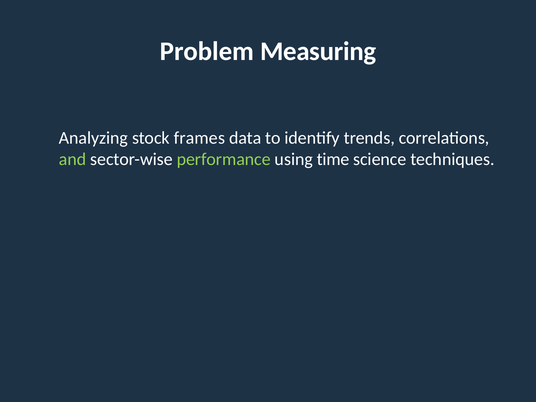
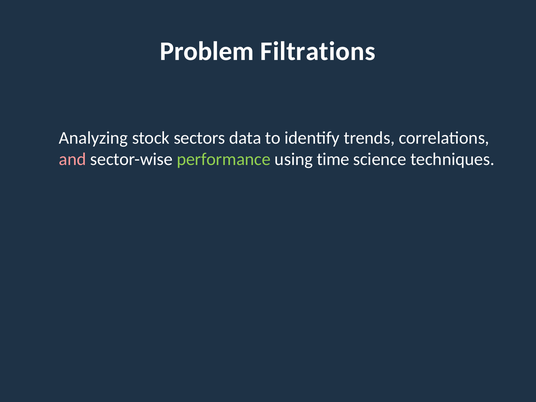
Measuring: Measuring -> Filtrations (318, 51)
frames: frames -> sectors (199, 138)
and colour: light green -> pink (72, 159)
